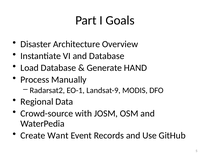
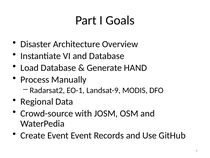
Create Want: Want -> Event (58, 135)
